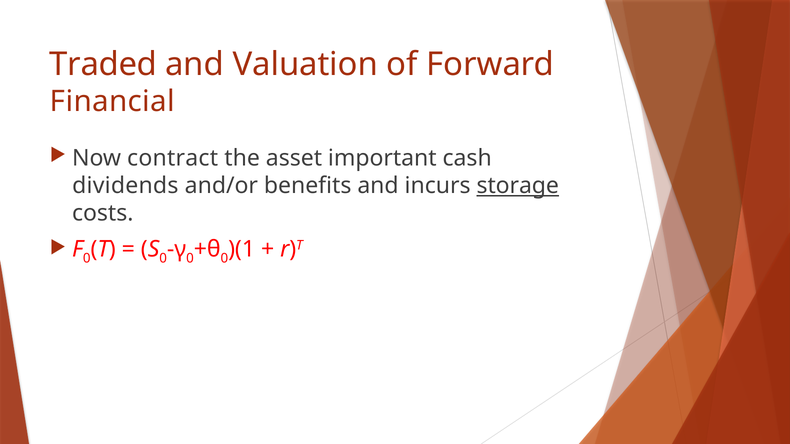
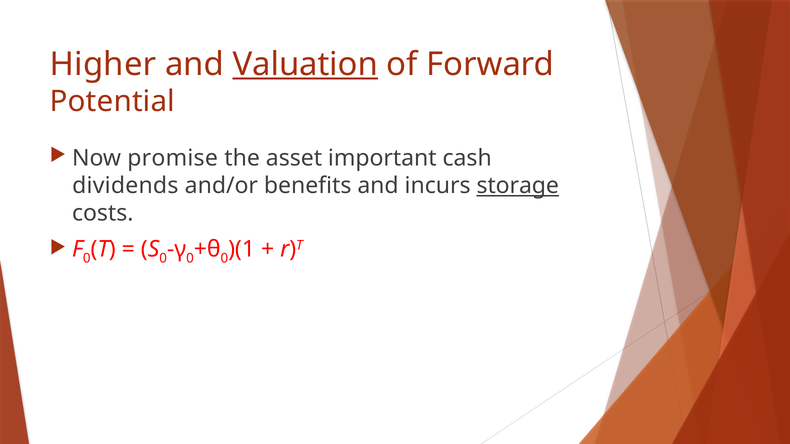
Traded: Traded -> Higher (103, 64)
Valuation underline: none -> present (305, 64)
Financial: Financial -> Potential (112, 102)
contract: contract -> promise (173, 158)
